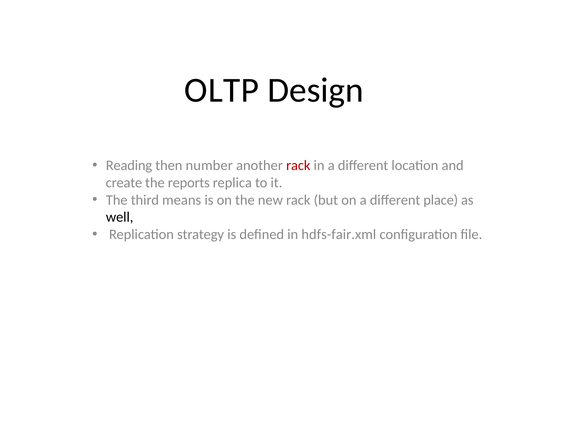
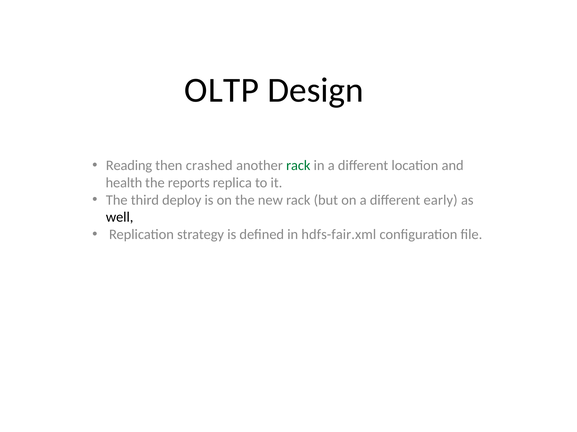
number: number -> crashed (209, 166)
rack colour: red -> green (298, 166)
create: create -> health (124, 183)
means: means -> deploy (182, 200)
place: place -> early (441, 200)
